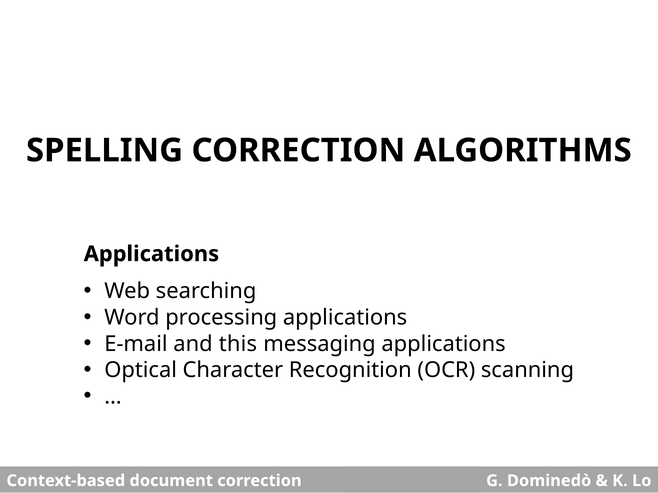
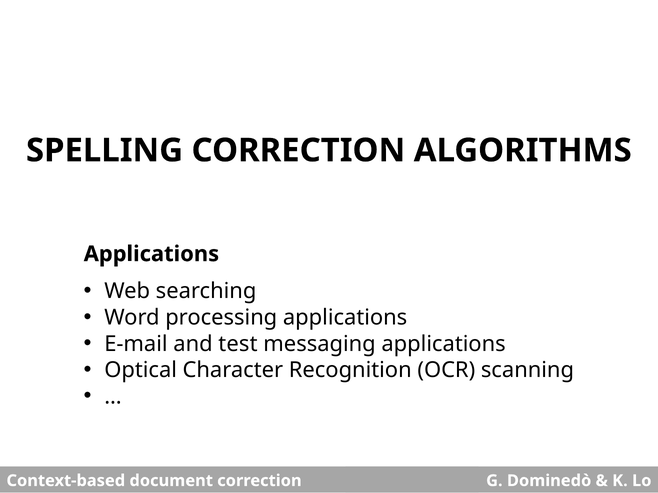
this: this -> test (238, 344)
